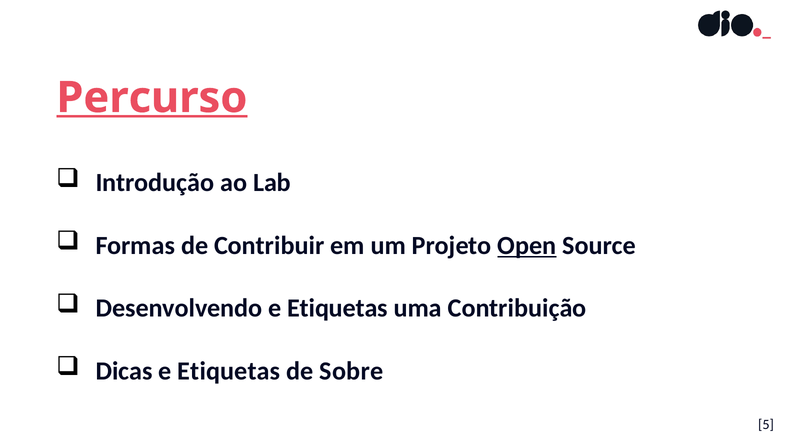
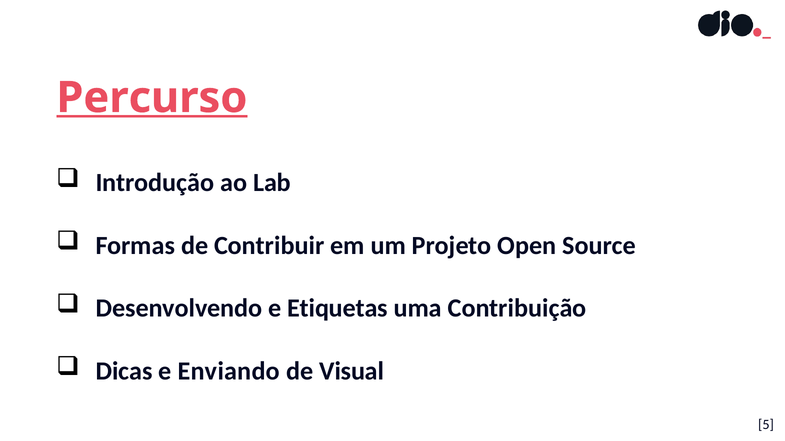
Open underline: present -> none (527, 246)
Dicas e Etiquetas: Etiquetas -> Enviando (229, 371)
Sobre: Sobre -> Visual (352, 371)
